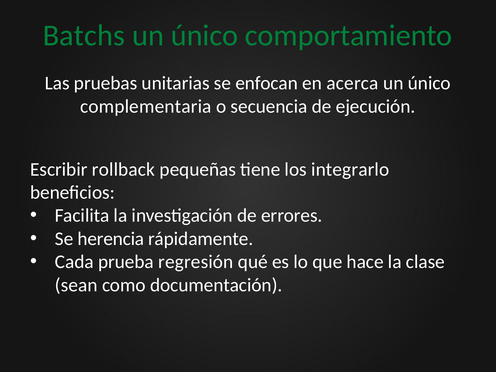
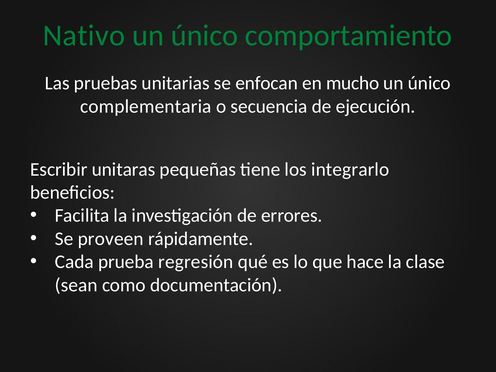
Batchs: Batchs -> Nativo (84, 36)
acerca: acerca -> mucho (353, 83)
rollback: rollback -> unitaras (124, 169)
herencia: herencia -> proveen (111, 239)
